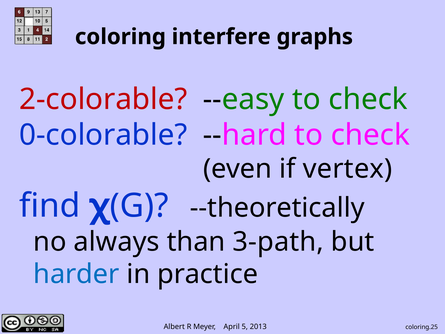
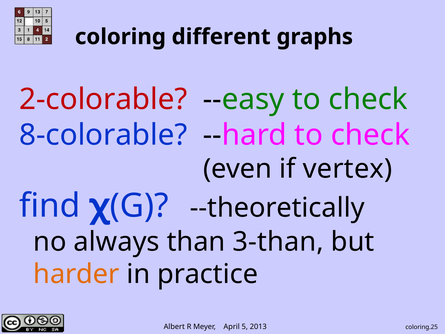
interfere: interfere -> different (221, 37)
0-colorable: 0-colorable -> 8-colorable (103, 135)
3-path: 3-path -> 3-than (278, 242)
harder colour: blue -> orange (76, 274)
